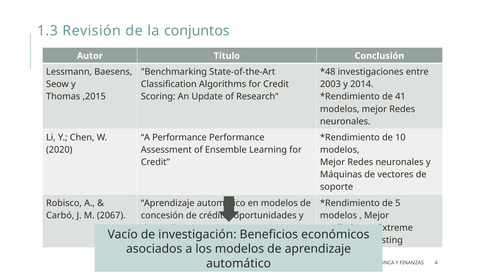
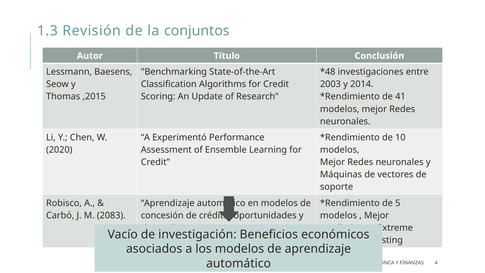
A Performance: Performance -> Experimentó (179, 137)
2067: 2067 -> 2083 (111, 215)
